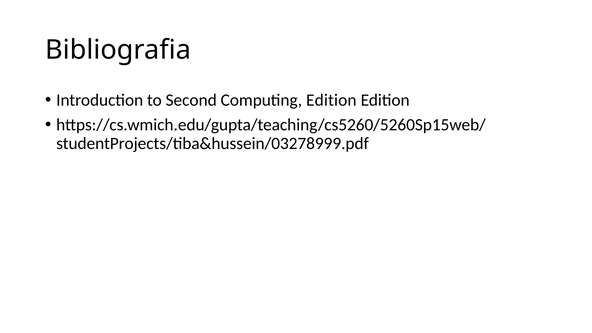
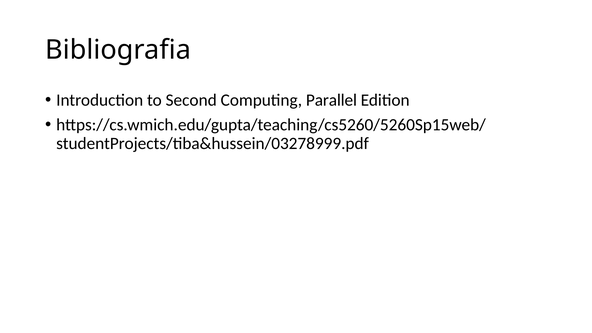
Computing Edition: Edition -> Parallel (331, 100)
